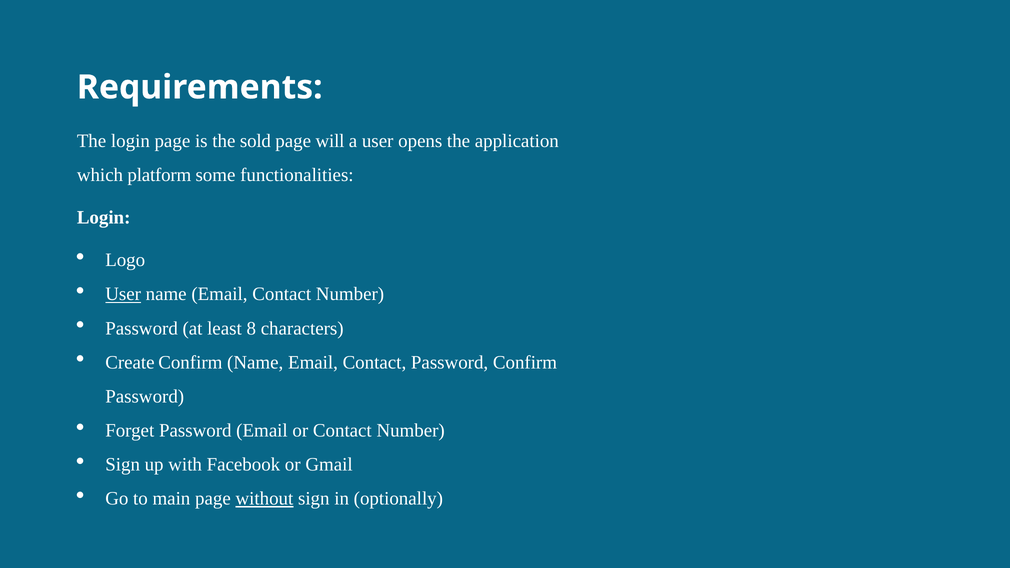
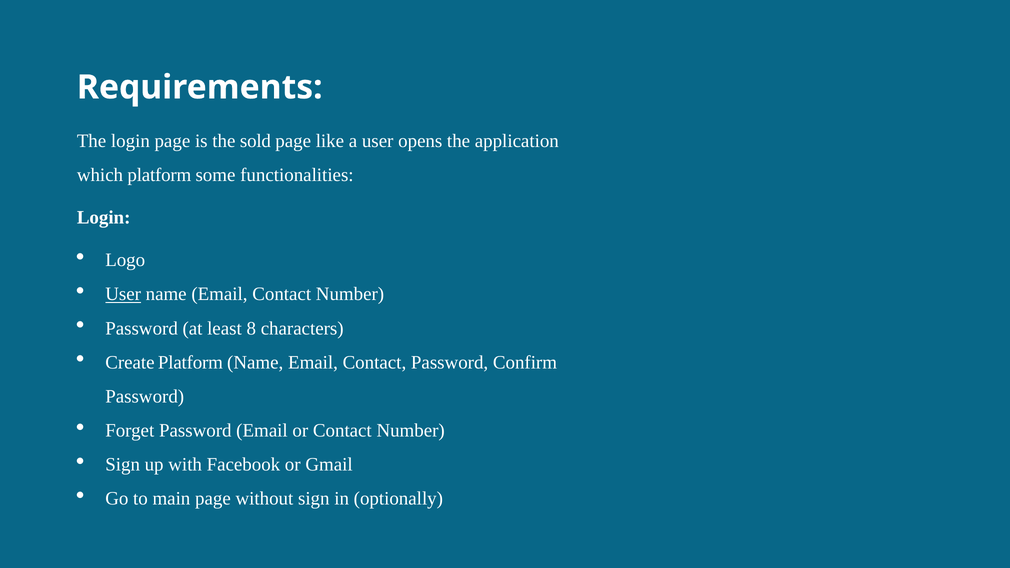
will: will -> like (330, 141)
Create Confirm: Confirm -> Platform (190, 362)
without underline: present -> none (264, 499)
